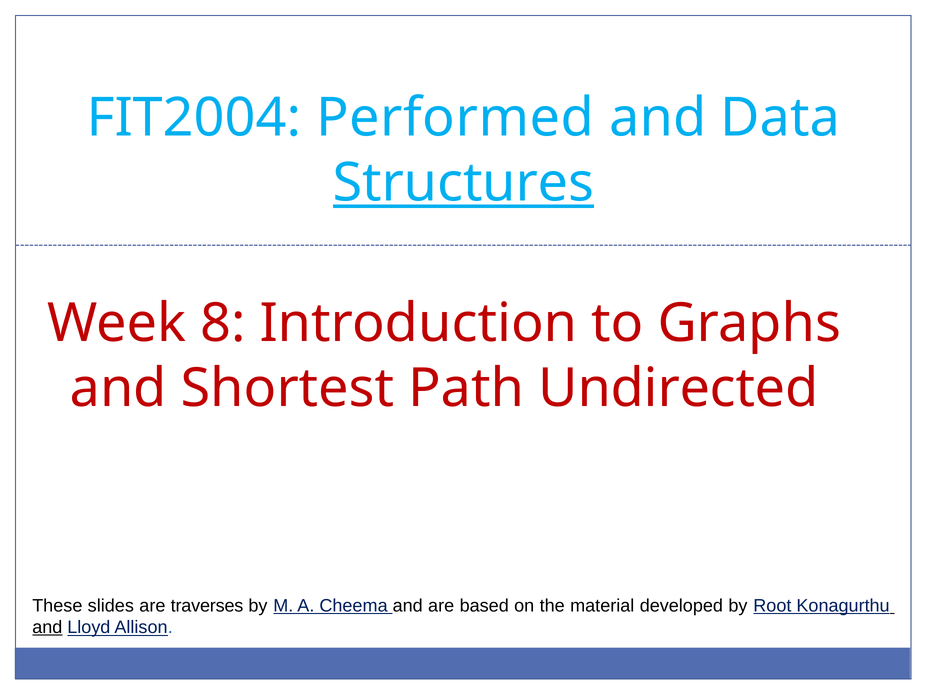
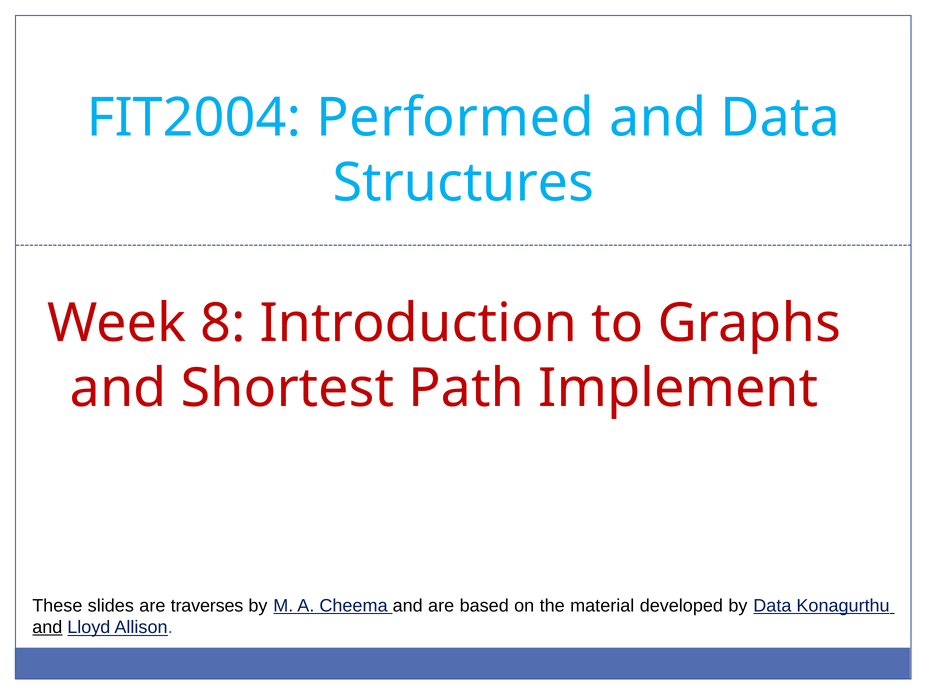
Structures underline: present -> none (463, 183)
Undirected: Undirected -> Implement (678, 389)
by Root: Root -> Data (772, 606)
